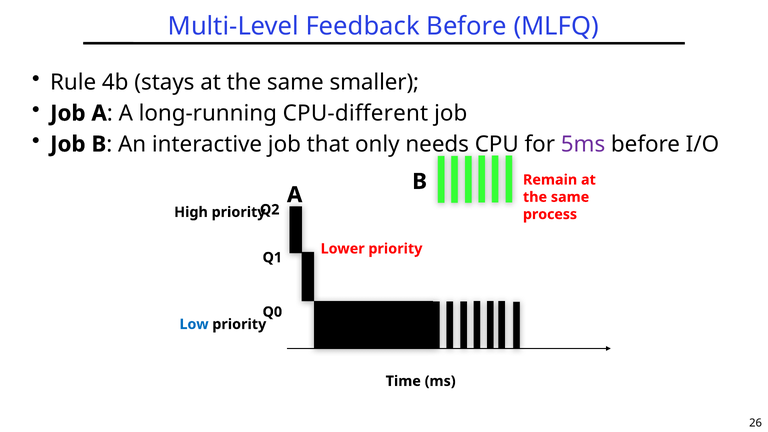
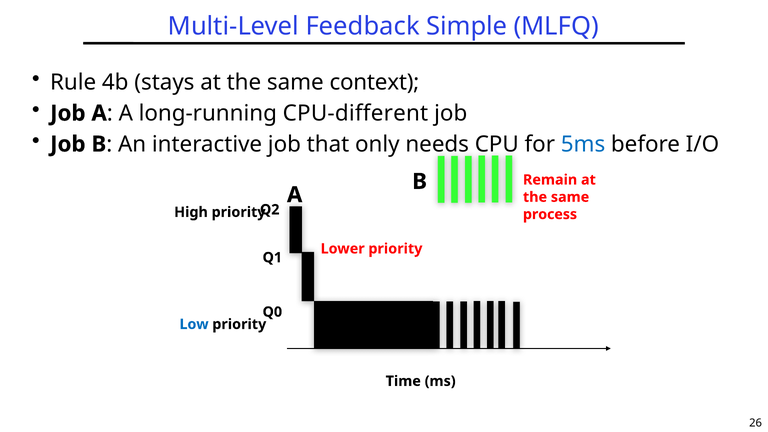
Feedback Before: Before -> Simple (467, 26)
smaller: smaller -> context (374, 82)
5ms colour: purple -> blue (583, 144)
